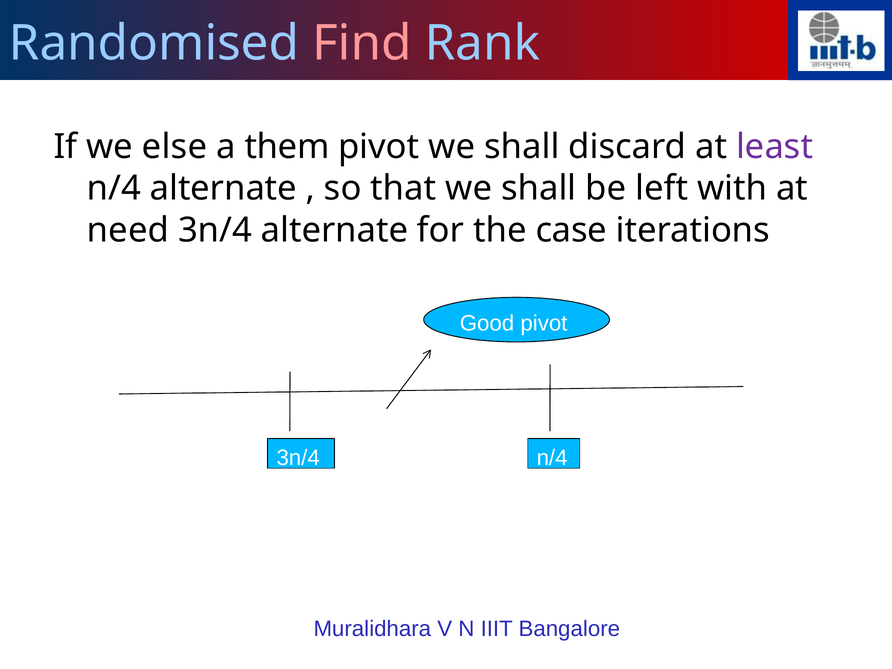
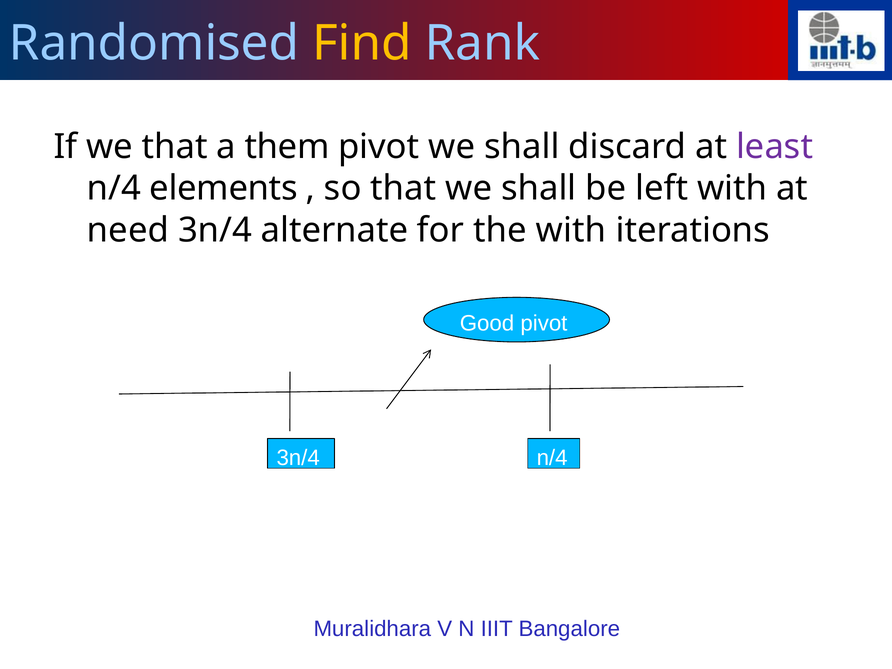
Find colour: pink -> yellow (362, 44)
we else: else -> that (175, 147)
n/4 alternate: alternate -> elements (223, 188)
the case: case -> with (571, 230)
